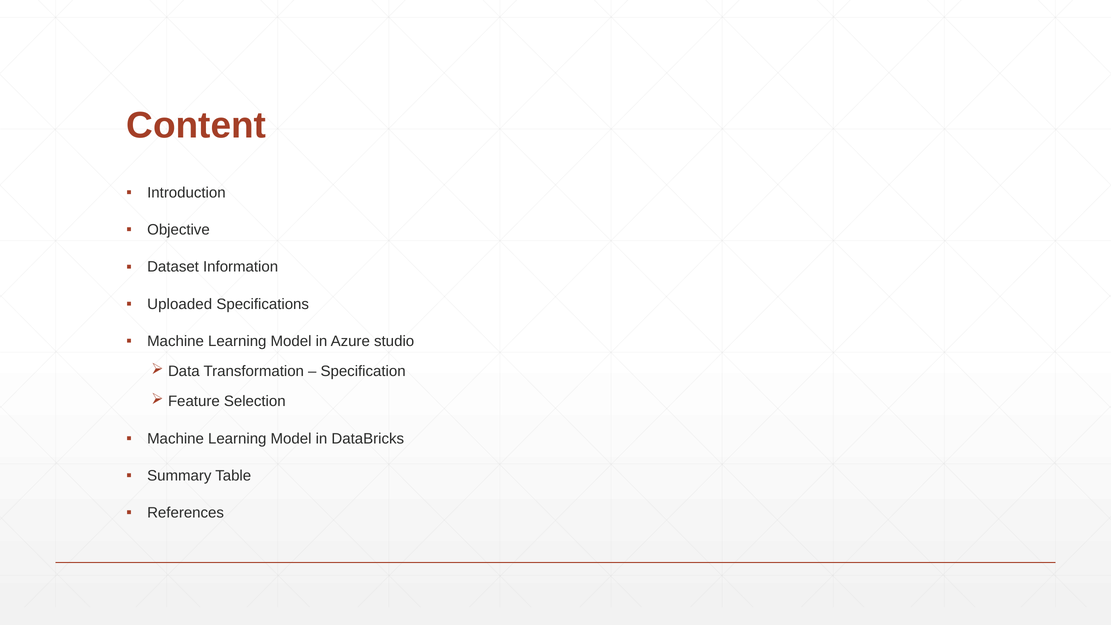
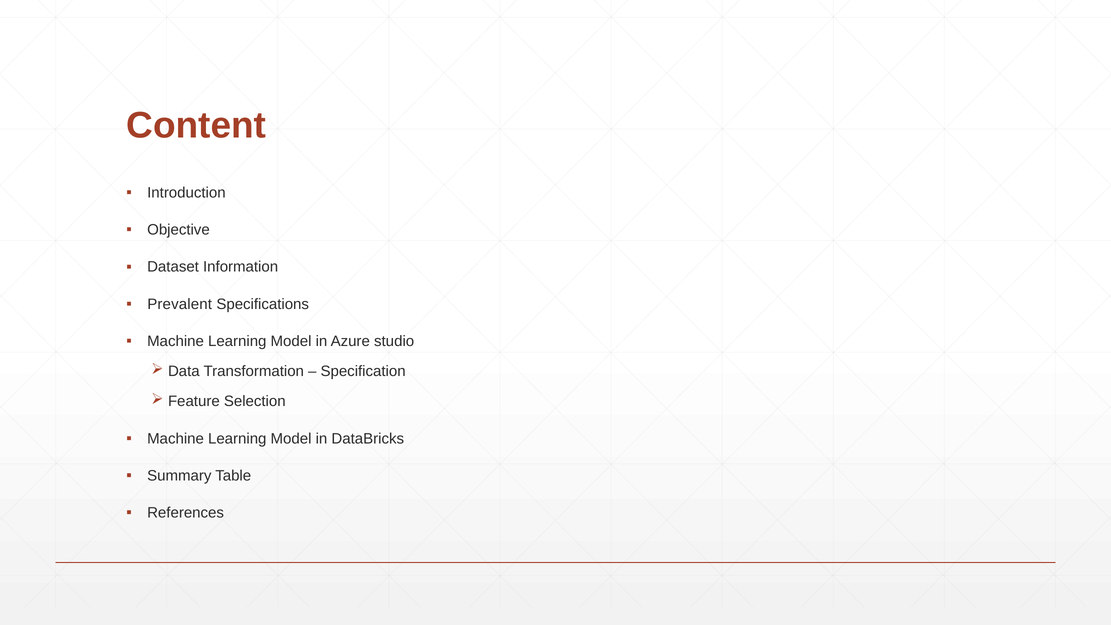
Uploaded: Uploaded -> Prevalent (180, 304)
